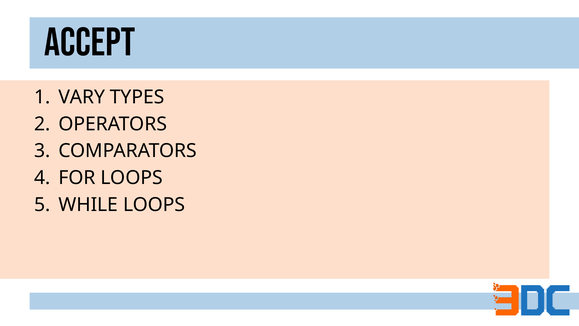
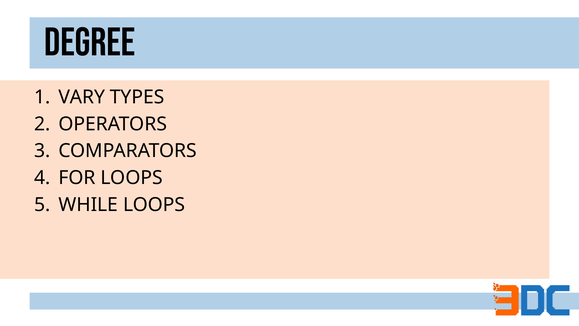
ACCEPT: ACCEPT -> DEGREE (90, 42)
